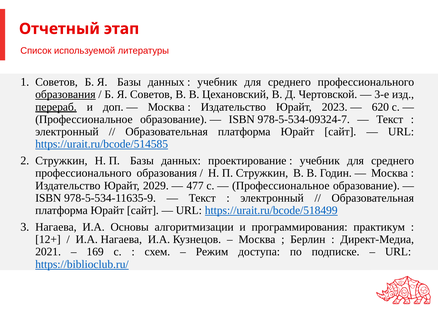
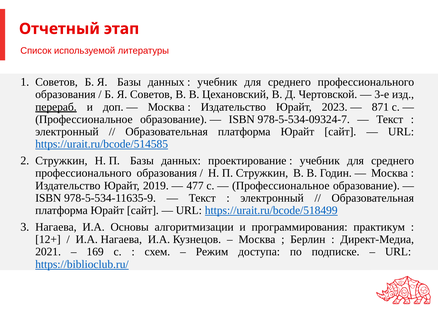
образования underline: present -> none (65, 94)
620: 620 -> 871 (380, 107)
2029: 2029 -> 2019 (156, 185)
